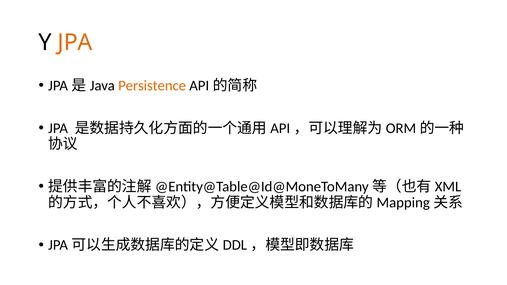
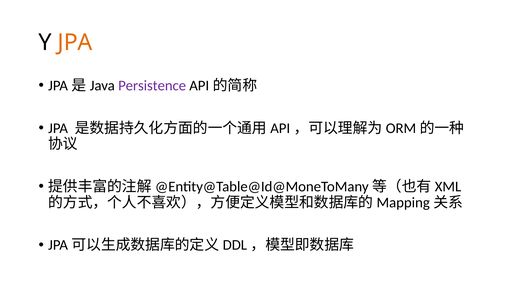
Persistence colour: orange -> purple (152, 86)
